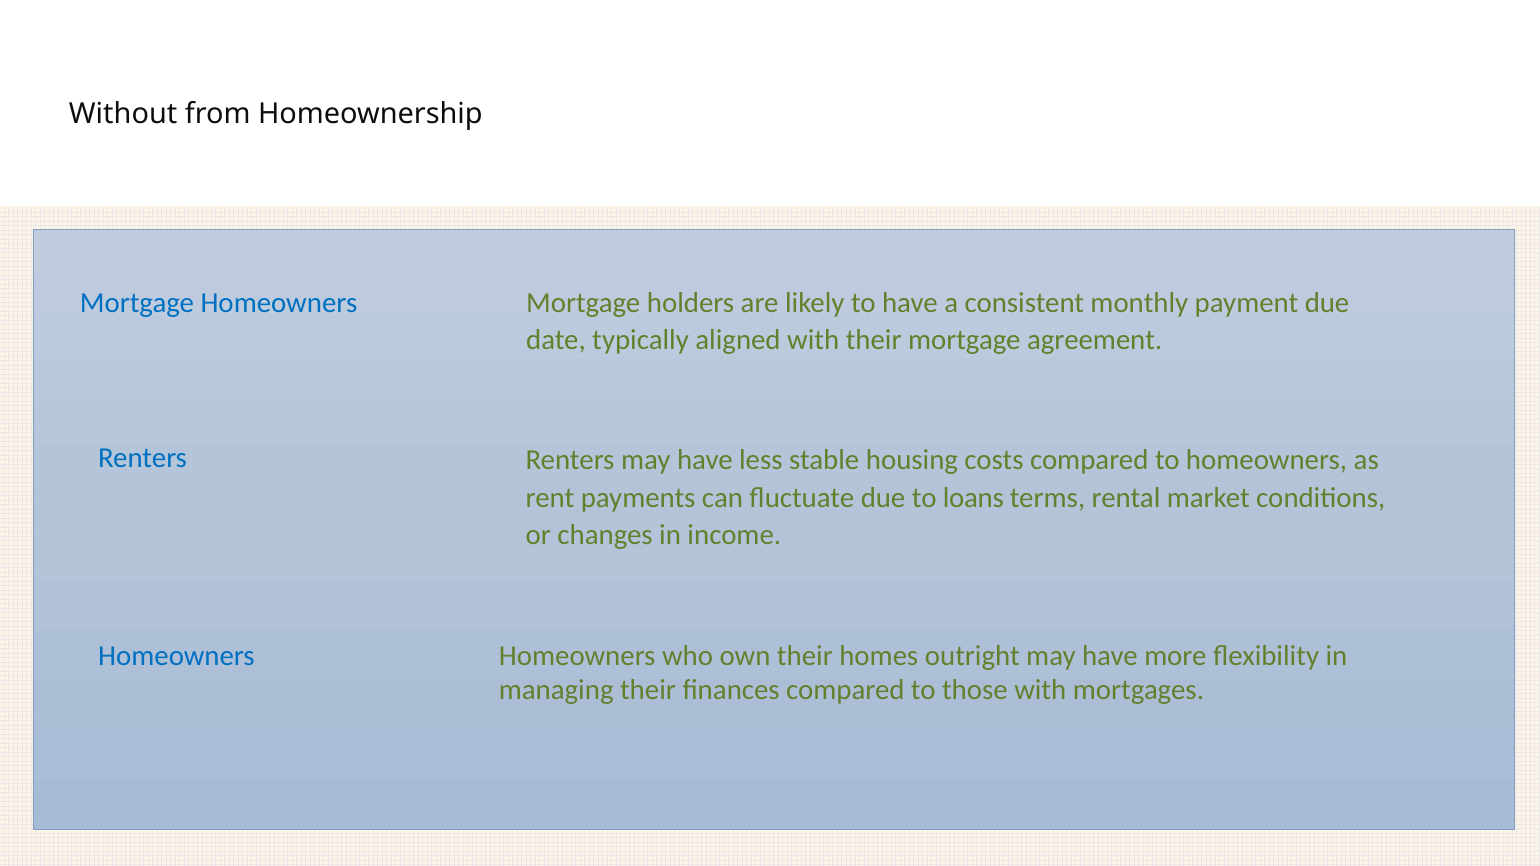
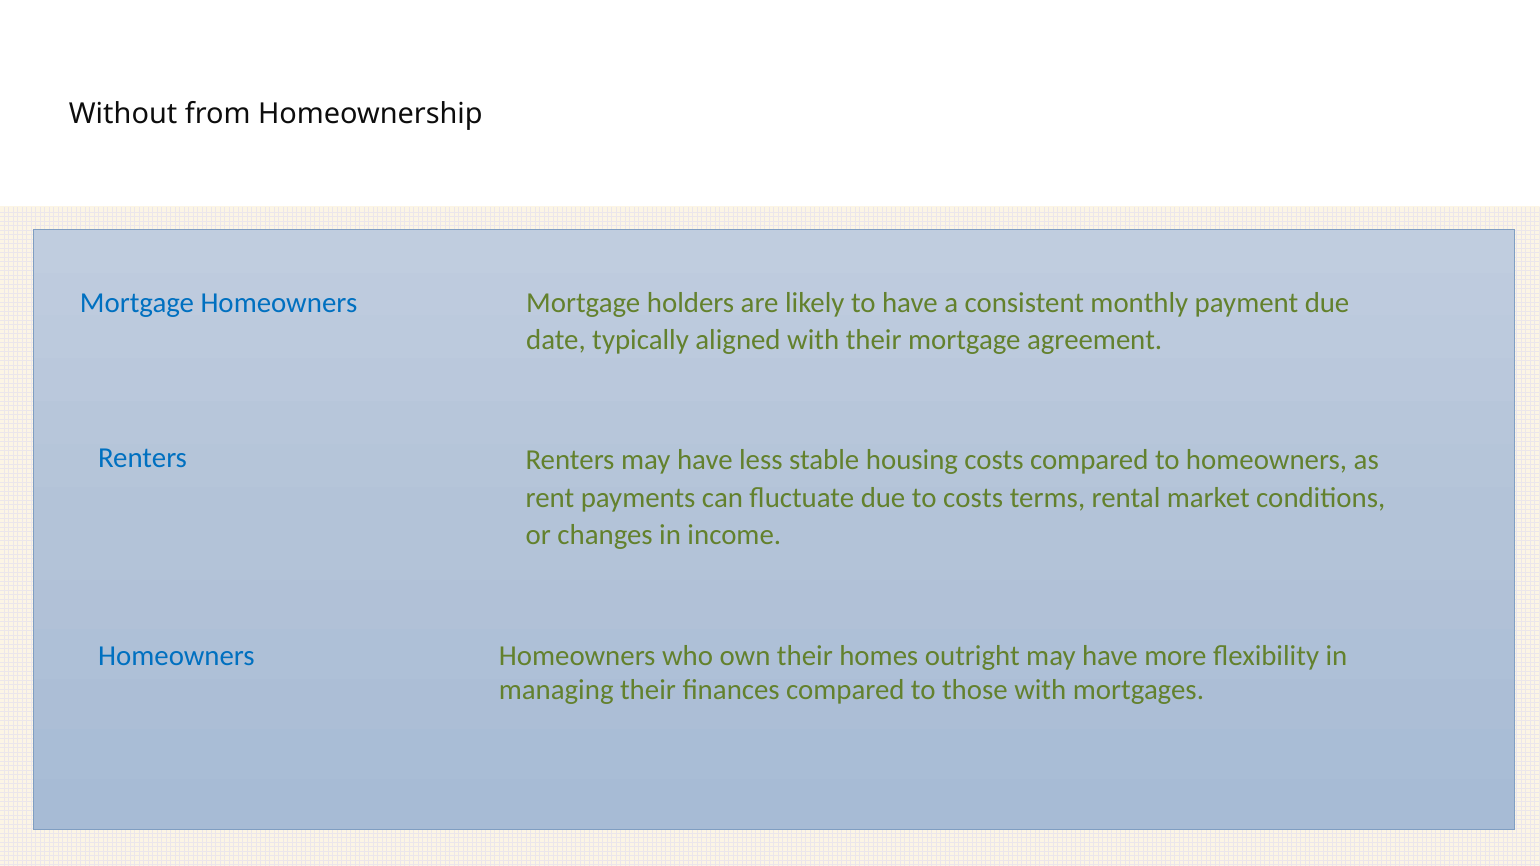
to loans: loans -> costs (973, 498)
